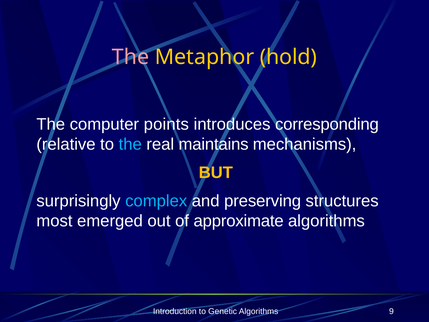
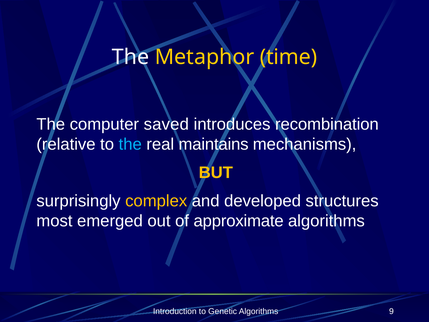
The colour: pink -> white (131, 57)
hold: hold -> time (289, 57)
points: points -> saved (166, 124)
corresponding: corresponding -> recombination (327, 124)
complex colour: light blue -> yellow (156, 201)
preserving: preserving -> developed (263, 201)
